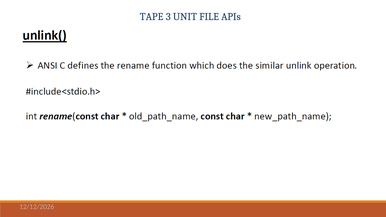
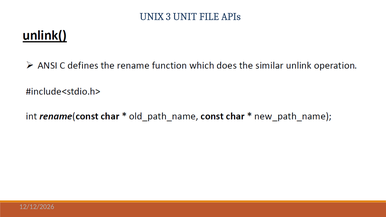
TAPE: TAPE -> UNIX (152, 17)
